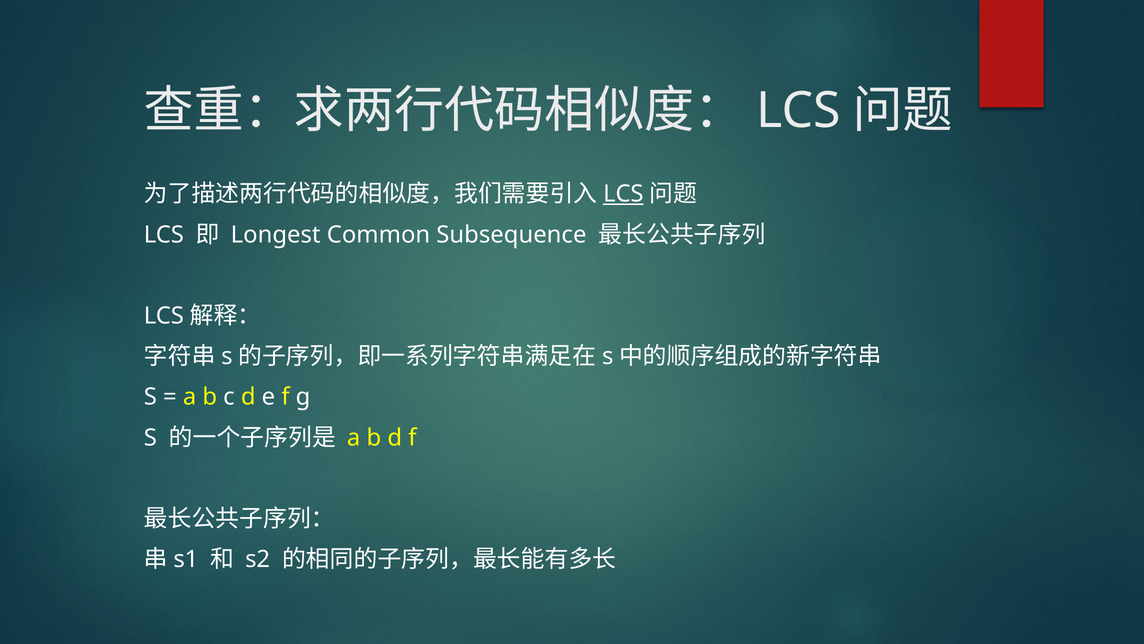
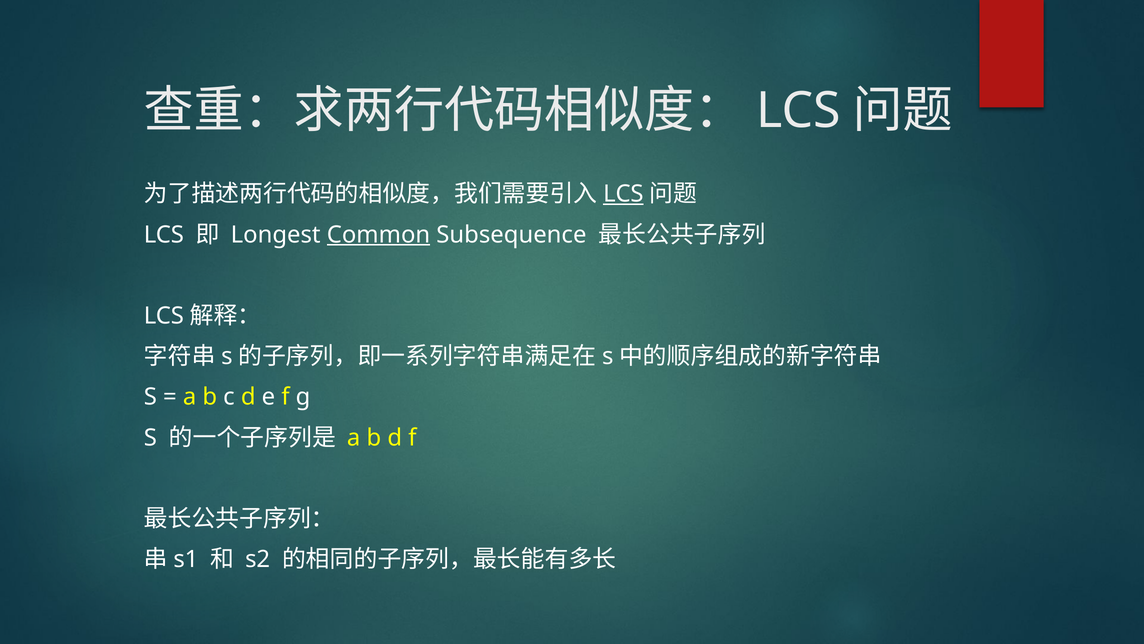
Common underline: none -> present (379, 234)
